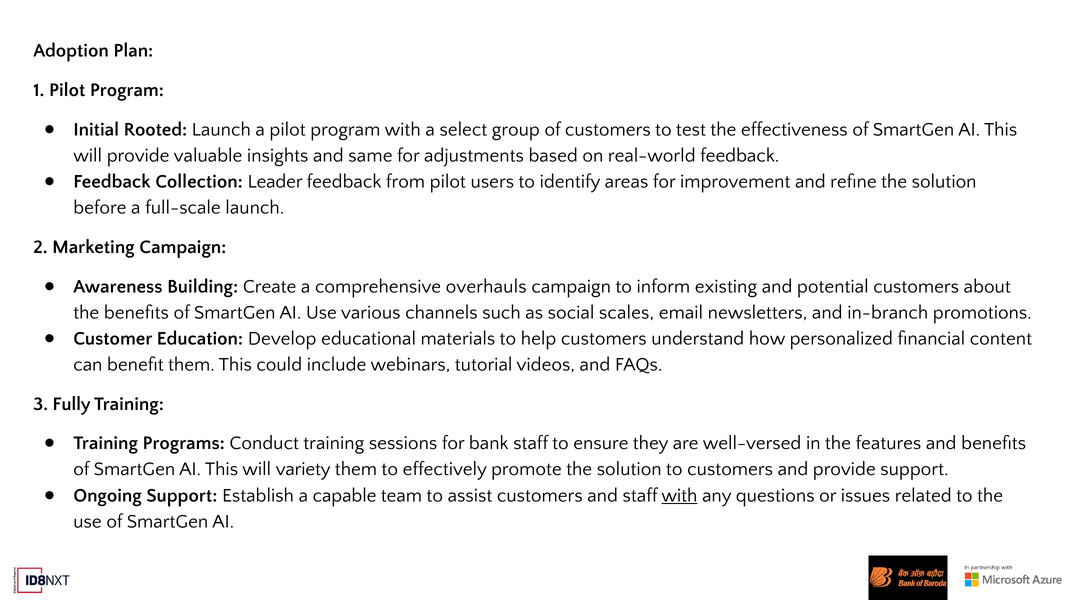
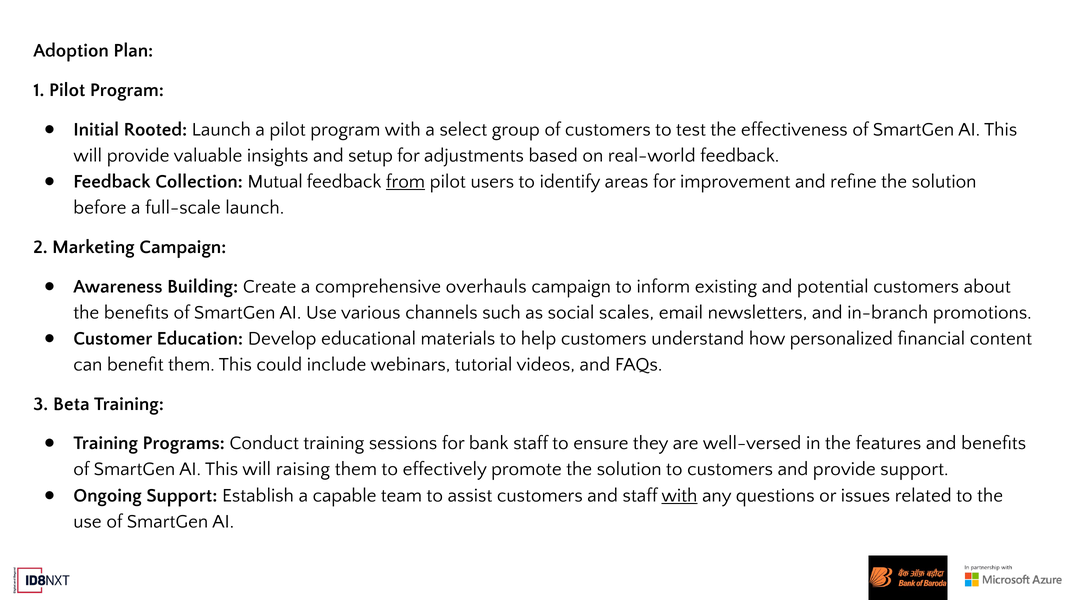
same: same -> setup (371, 156)
Leader: Leader -> Mutual (275, 182)
from underline: none -> present (406, 182)
Fully: Fully -> Beta (71, 404)
variety: variety -> raising (303, 469)
